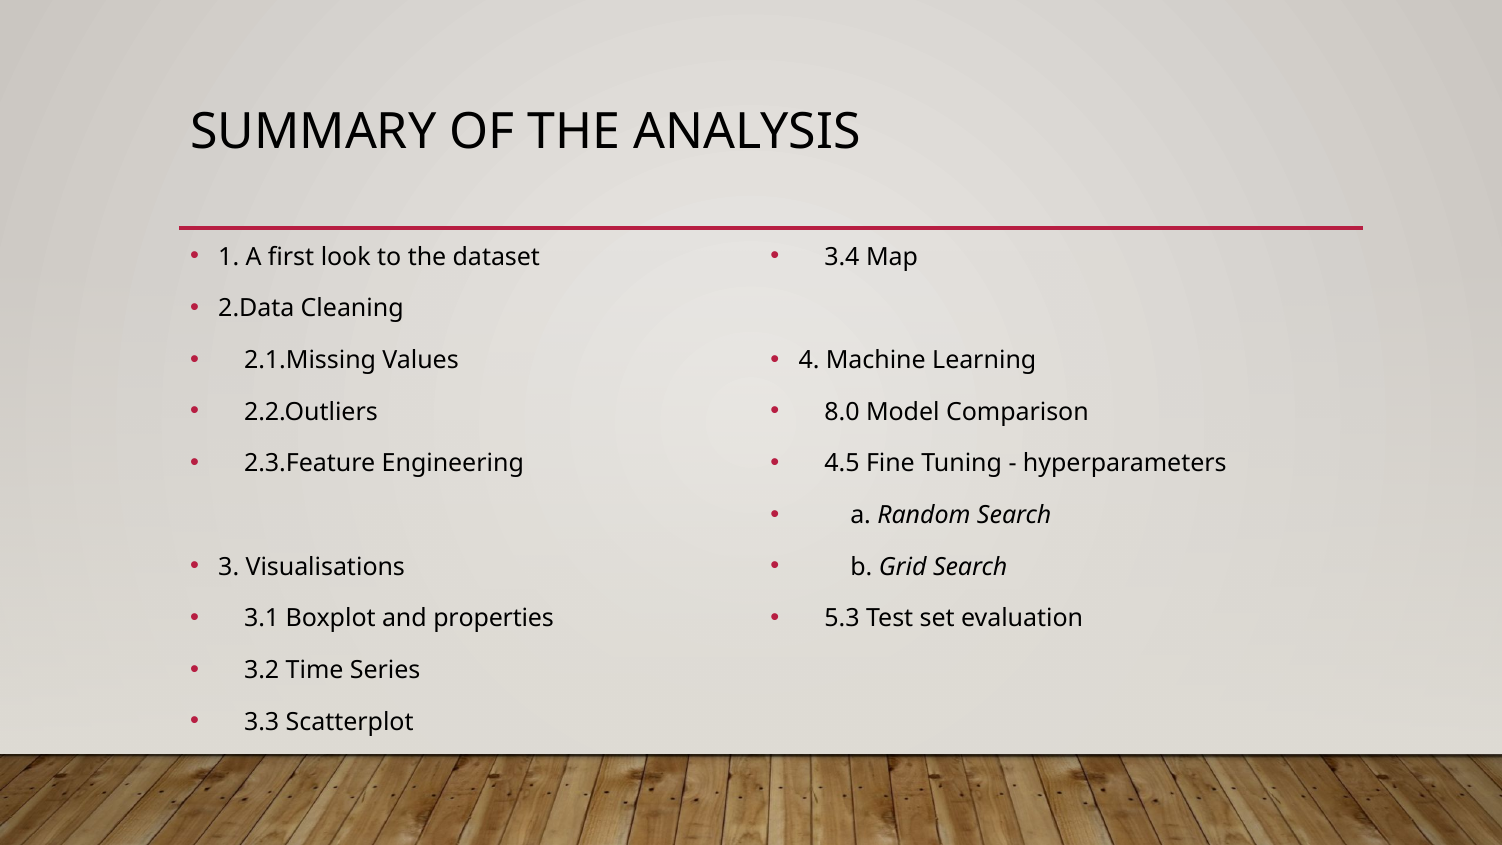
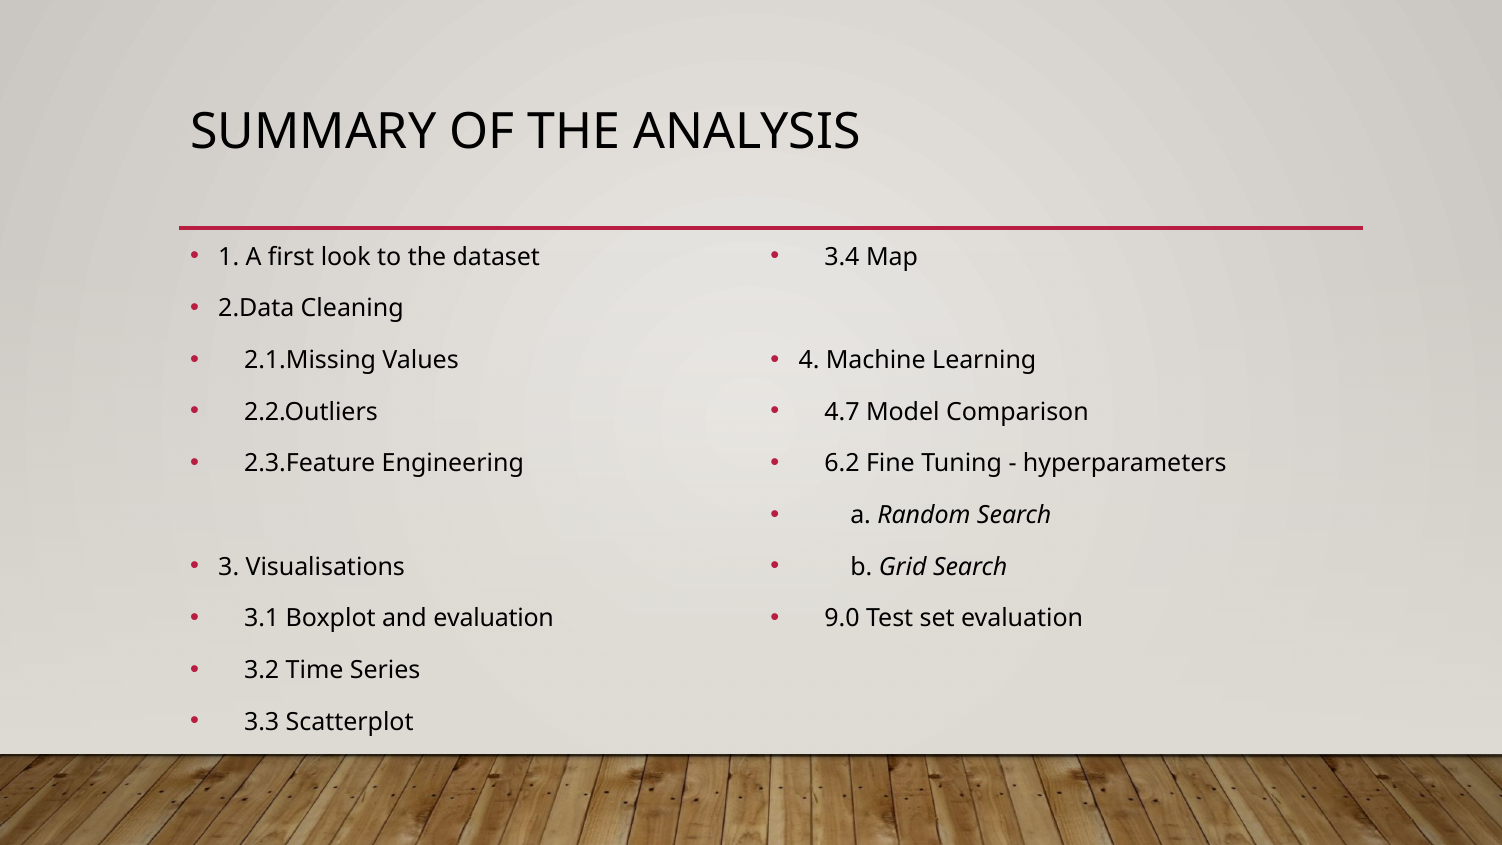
8.0: 8.0 -> 4.7 (842, 412)
4.5: 4.5 -> 6.2 (842, 463)
and properties: properties -> evaluation (494, 618)
5.3: 5.3 -> 9.0 (842, 618)
